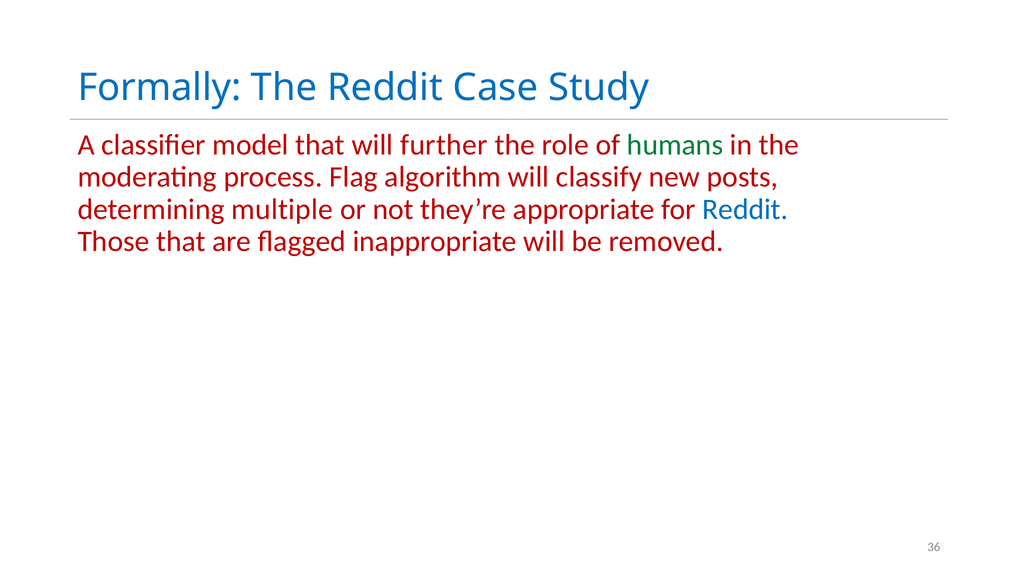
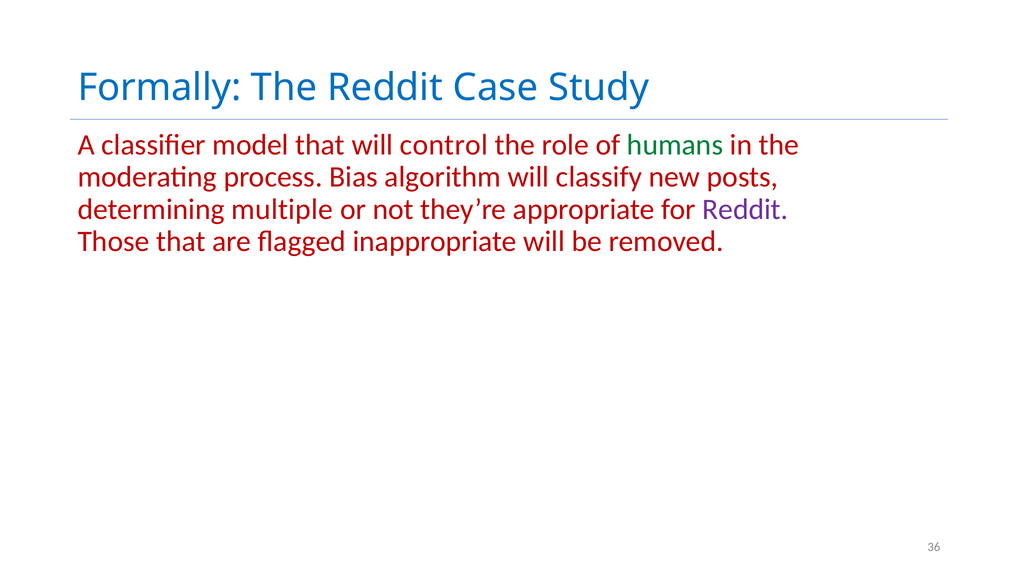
further: further -> control (444, 145)
Flag: Flag -> Bias (354, 177)
Reddit colour: blue -> purple (745, 209)
